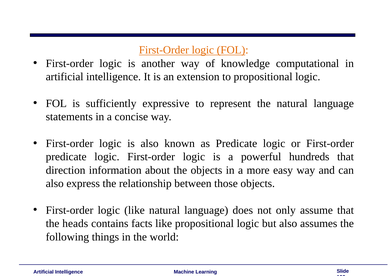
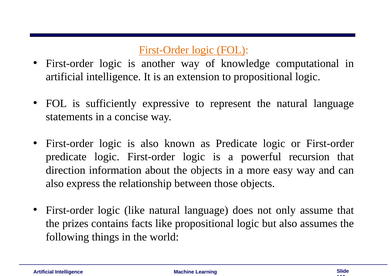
hundreds: hundreds -> recursion (309, 157)
heads: heads -> prizes (75, 224)
